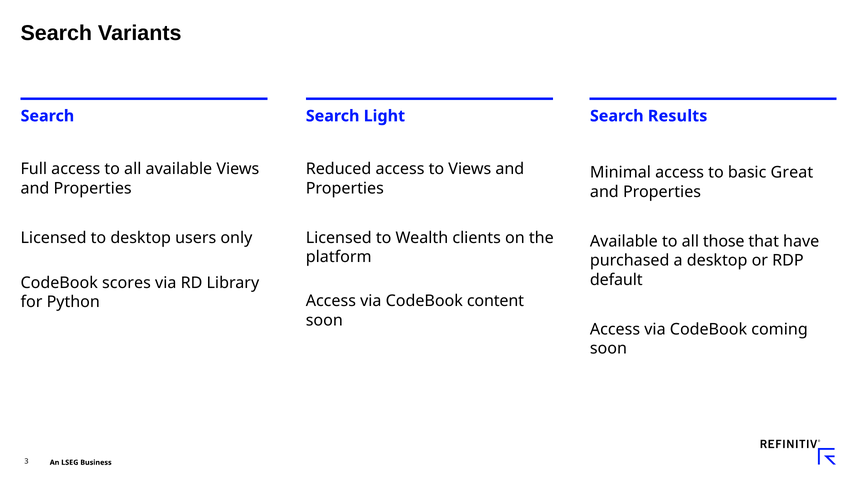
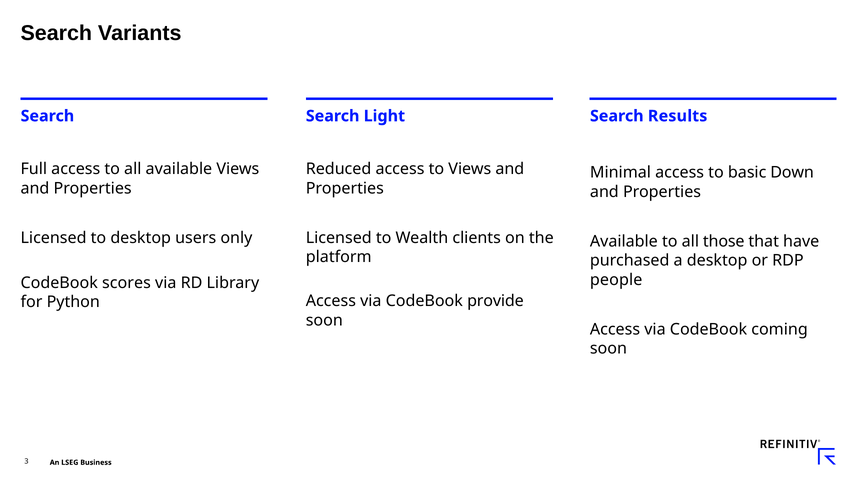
Great: Great -> Down (792, 172)
default: default -> people (616, 280)
content: content -> provide (495, 301)
